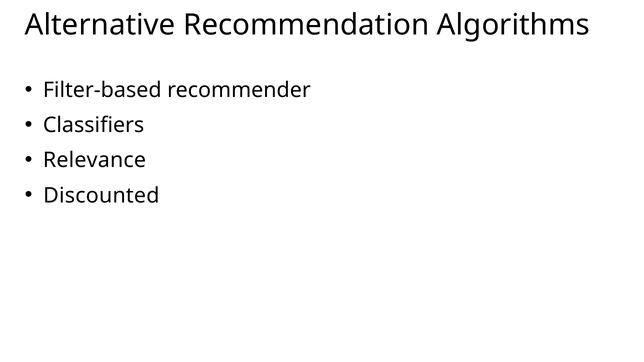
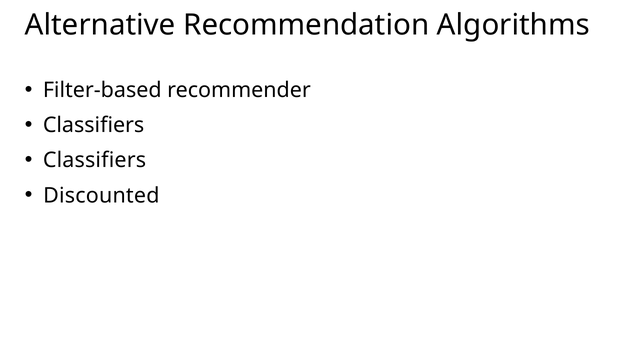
Relevance: Relevance -> Classifiers (94, 160)
